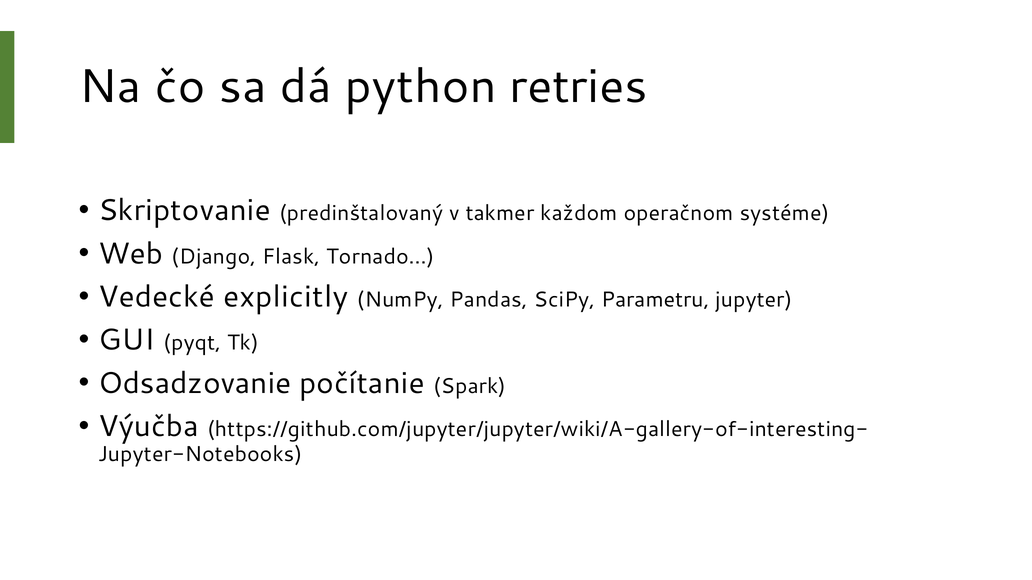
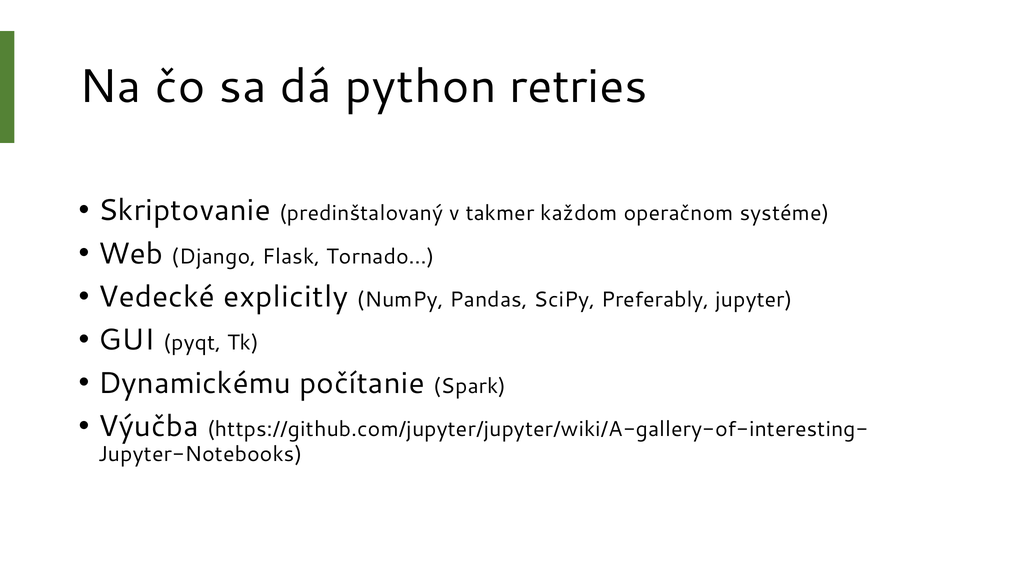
Parametru: Parametru -> Preferably (655, 300)
Odsadzovanie: Odsadzovanie -> Dynamickému (195, 384)
